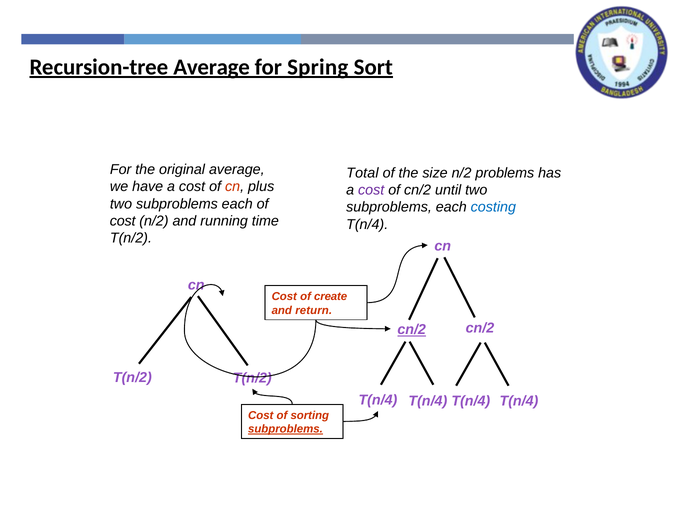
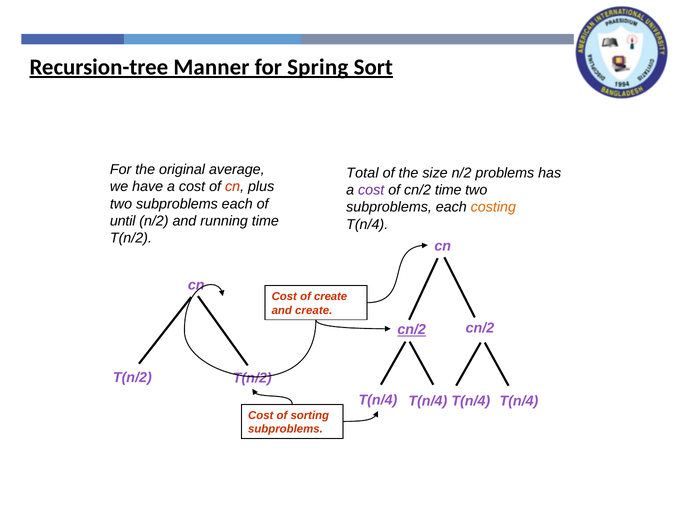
Recursion-tree Average: Average -> Manner (211, 67)
cn/2 until: until -> time (448, 190)
costing colour: blue -> orange (493, 207)
cost: cost -> until (123, 221)
and return: return -> create (314, 310)
subproblems underline: present -> none (285, 429)
